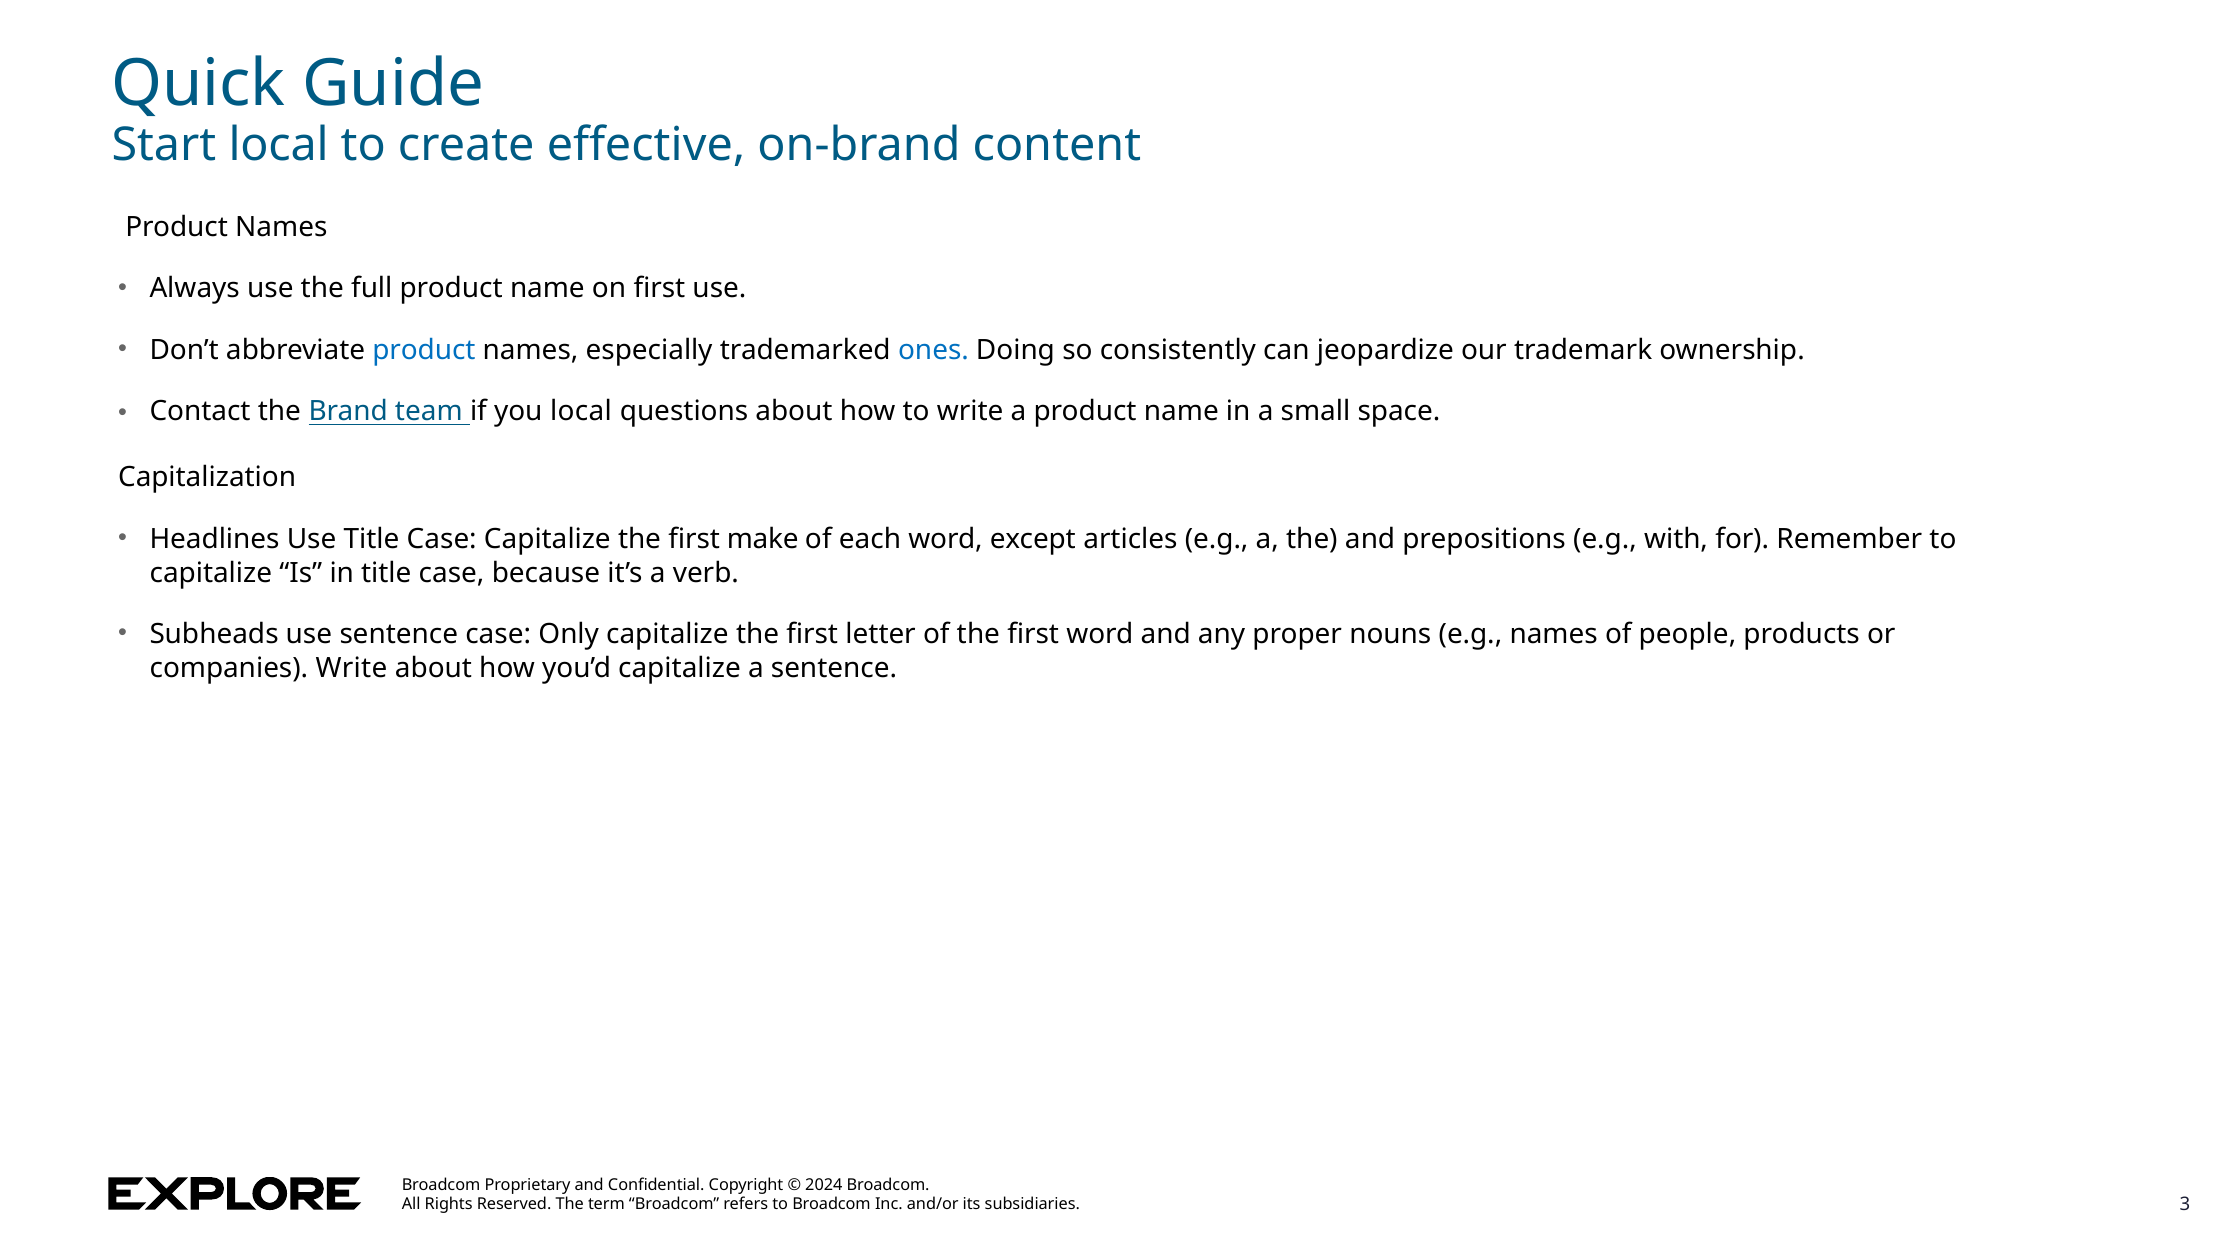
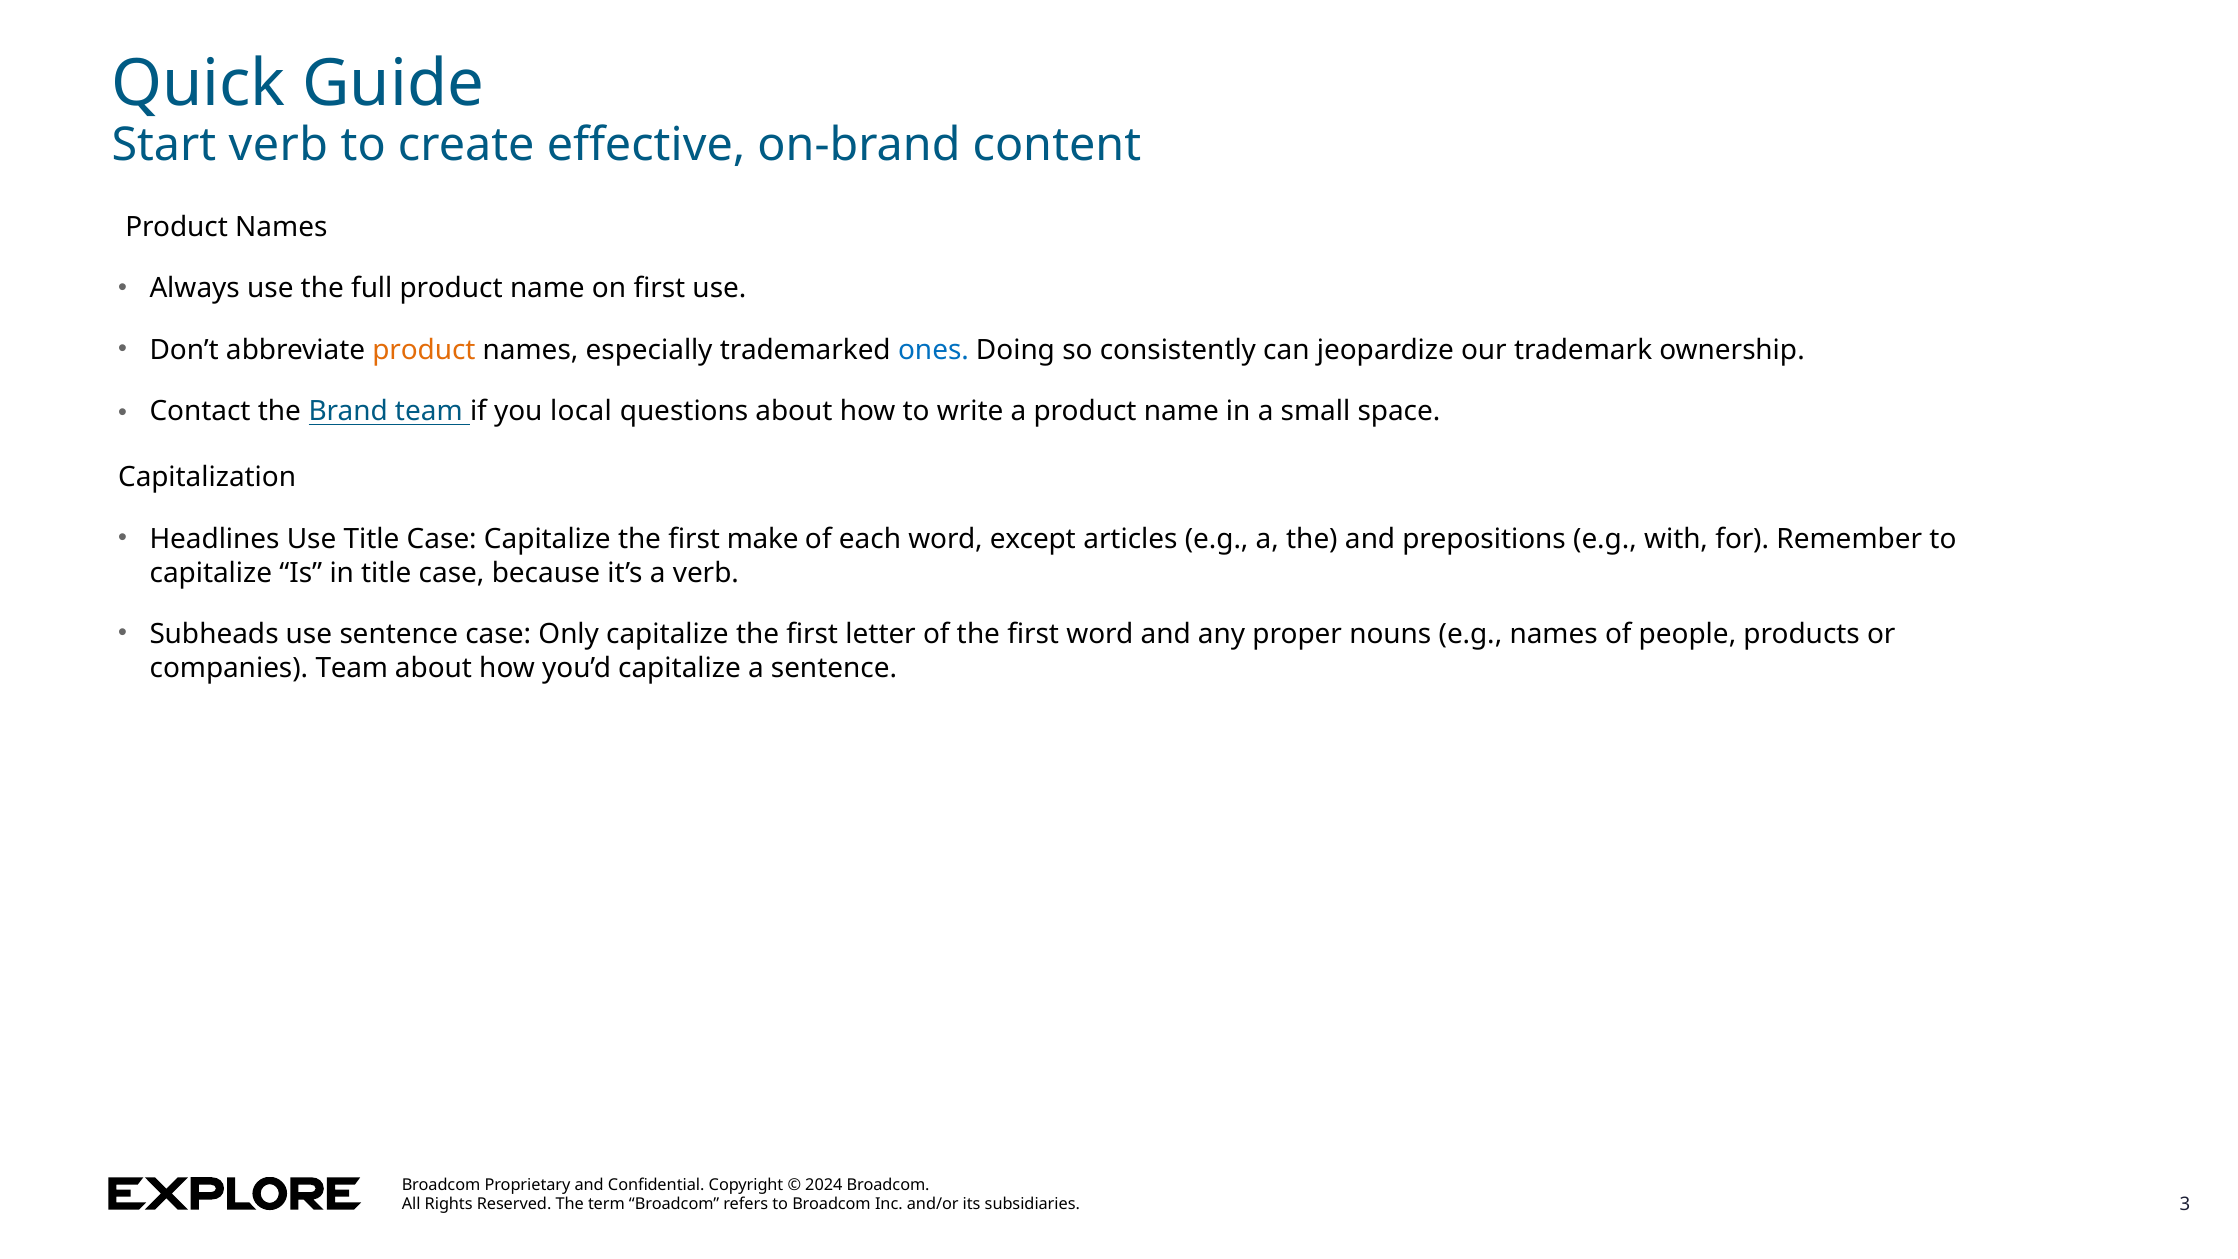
Start local: local -> verb (278, 145)
product colour: blue -> orange (424, 350)
companies Write: Write -> Team (352, 668)
